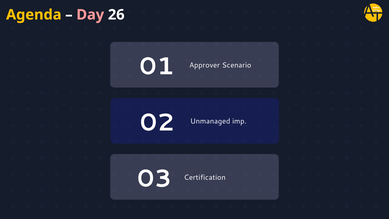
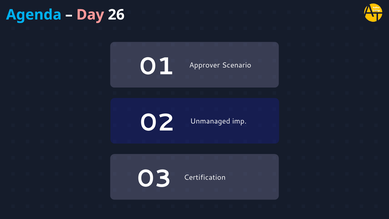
Agenda colour: yellow -> light blue (34, 15)
